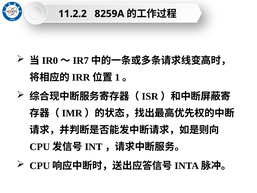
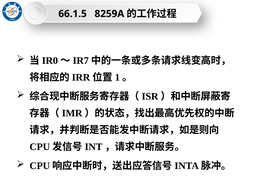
11.2.2: 11.2.2 -> 66.1.5 (73, 14)
